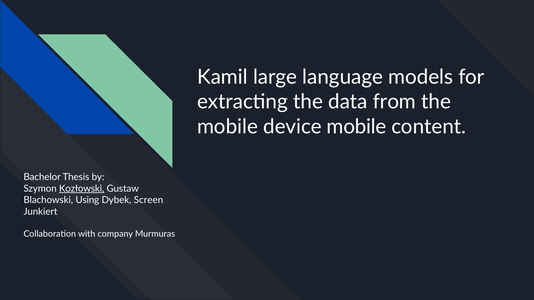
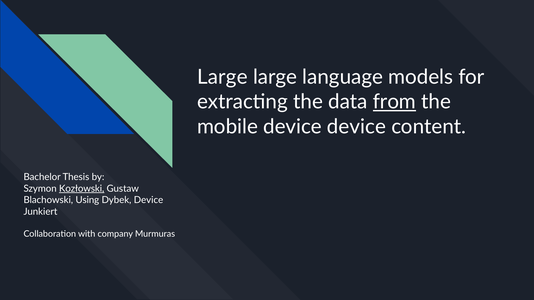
Kamil: Kamil -> Large (222, 77)
from underline: none -> present (394, 102)
device mobile: mobile -> device (356, 127)
Dybek Screen: Screen -> Device (149, 200)
